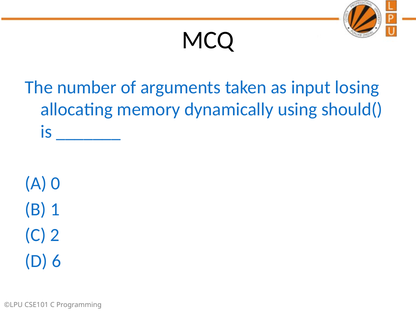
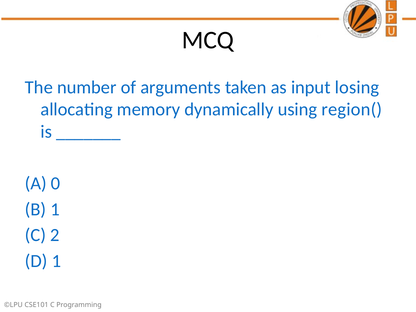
should(: should( -> region( (352, 109)
D 6: 6 -> 1 (56, 261)
